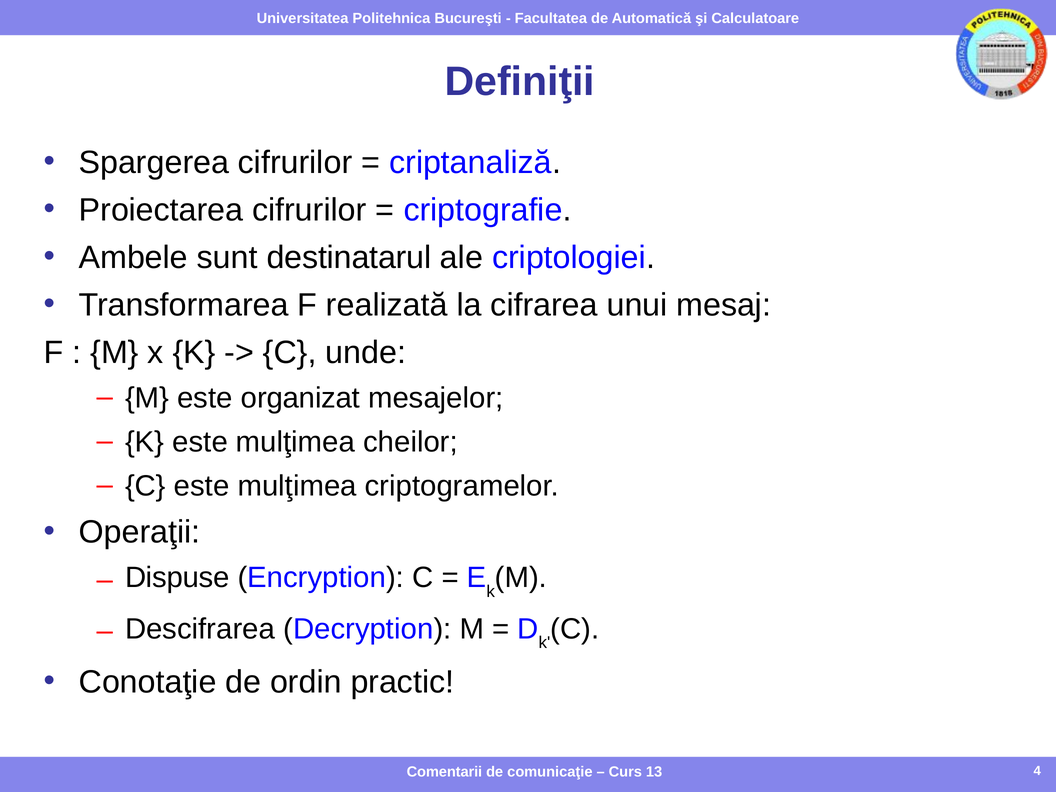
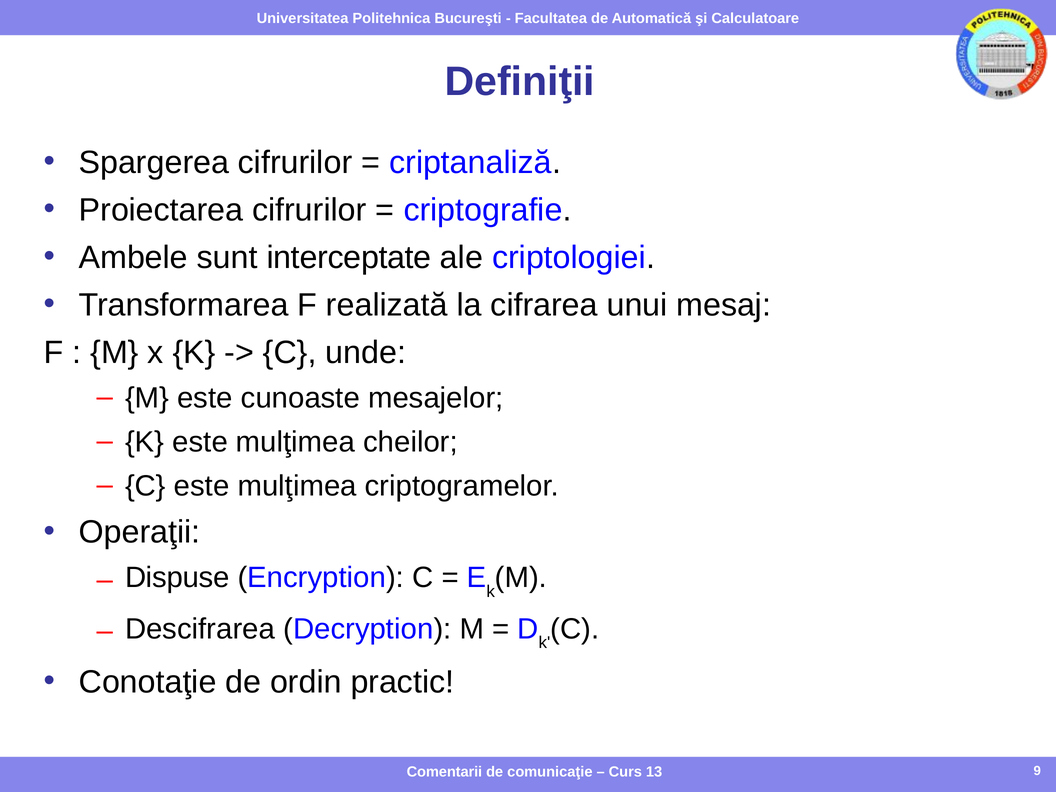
destinatarul: destinatarul -> interceptate (349, 257)
organizat: organizat -> cunoaste (300, 398)
4: 4 -> 9 (1037, 771)
